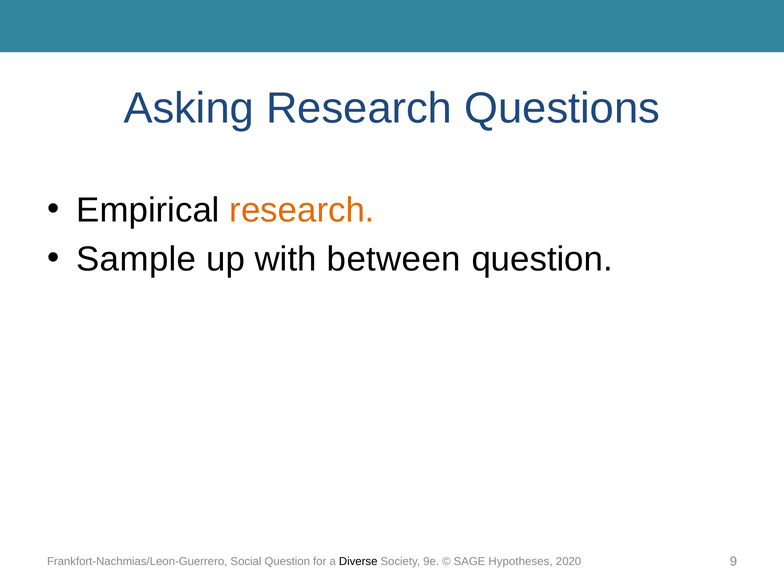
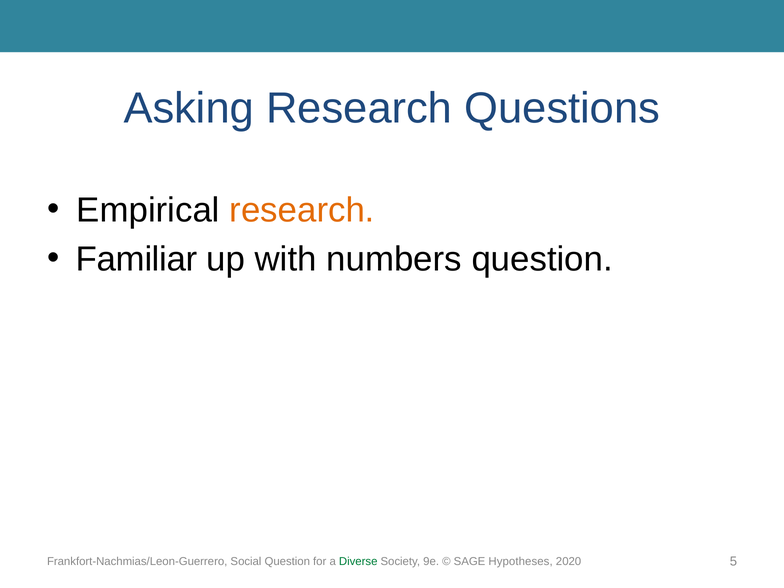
Sample: Sample -> Familiar (137, 259)
between: between -> numbers (394, 259)
Diverse colour: black -> green (358, 561)
9: 9 -> 5 (733, 562)
